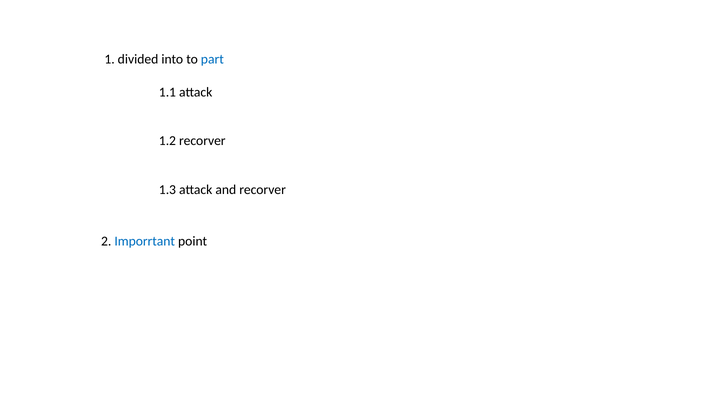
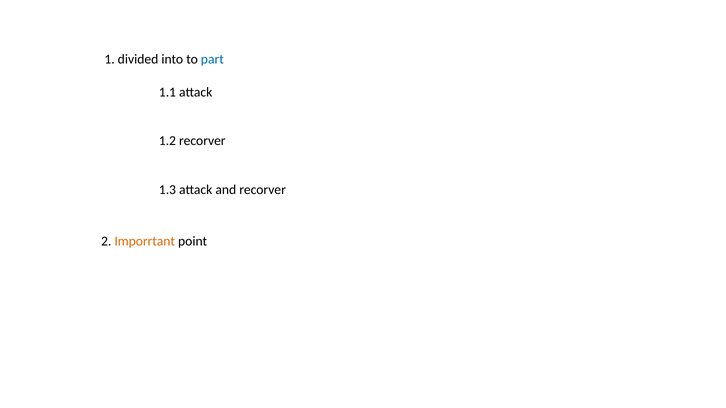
Imporrtant colour: blue -> orange (145, 241)
